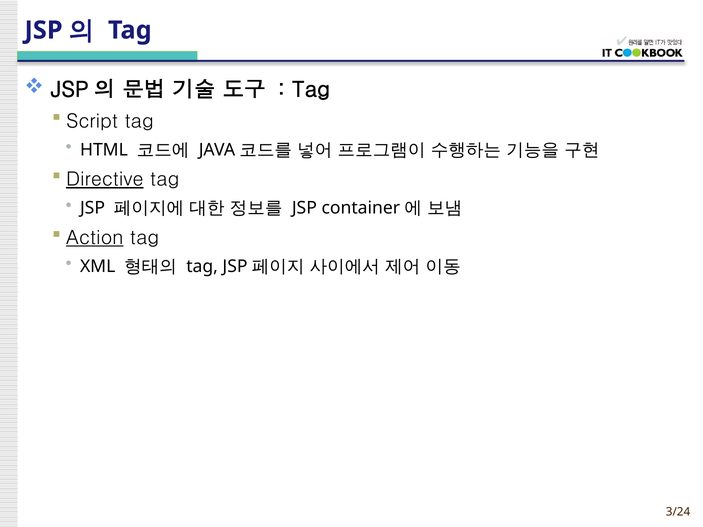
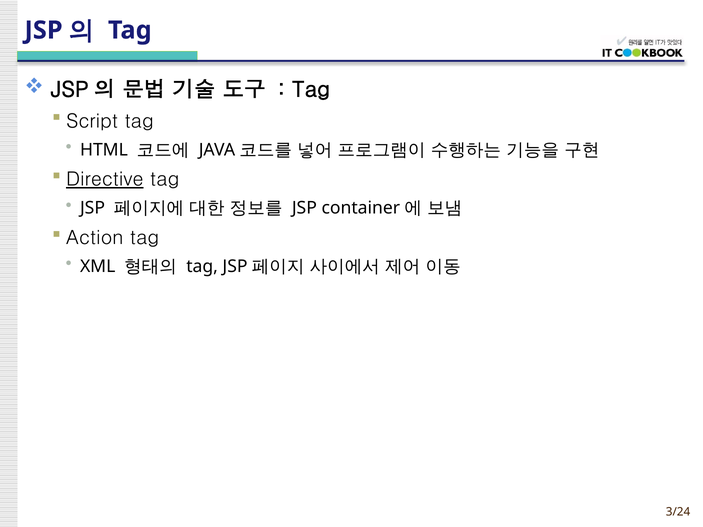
Action underline: present -> none (95, 238)
